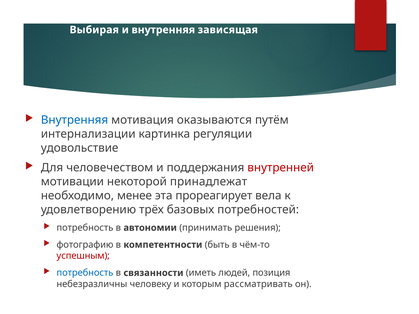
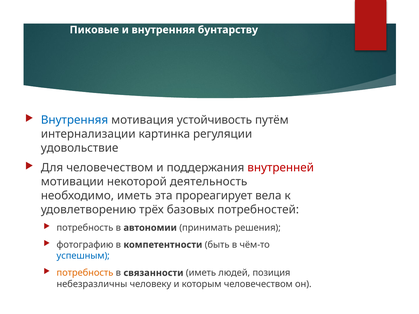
Выбирая: Выбирая -> Пиковые (94, 30)
зависящая: зависящая -> бунтарству (228, 30)
оказываются: оказываются -> устойчивость (214, 120)
принадлежат: принадлежат -> деятельность (209, 182)
необходимо менее: менее -> иметь (134, 196)
успешным colour: red -> blue (83, 256)
потребность colour: blue -> orange (85, 273)
которым рассматривать: рассматривать -> человечеством (258, 284)
